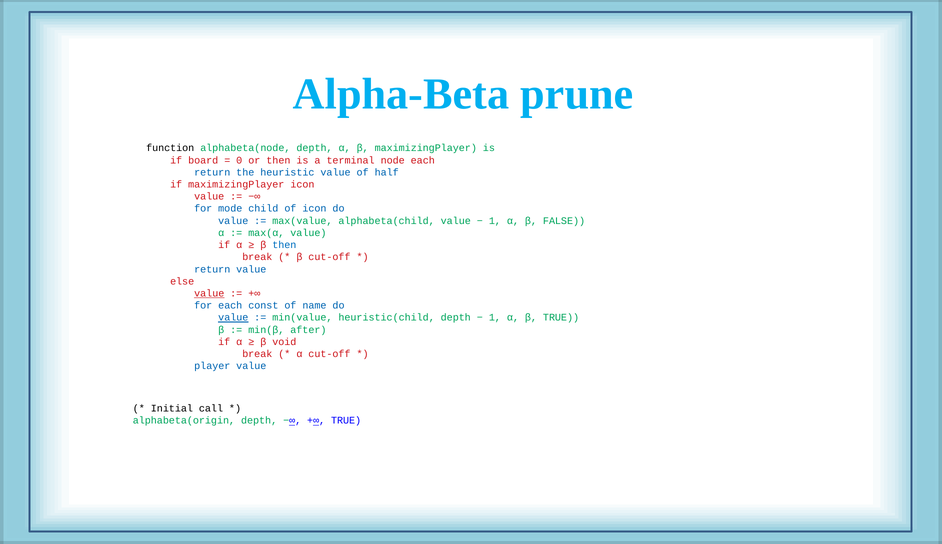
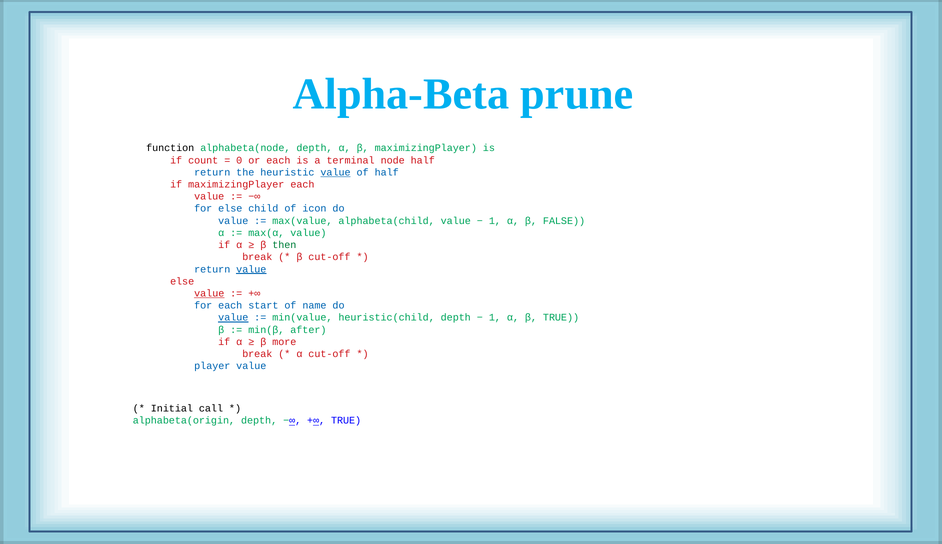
board: board -> count (203, 160)
or then: then -> each (278, 160)
node each: each -> half (423, 160)
value underline: none -> present (336, 172)
maximizingPlayer icon: icon -> each (302, 184)
for mode: mode -> else (230, 208)
then colour: blue -> green (284, 245)
value underline: none -> present (251, 269)
const: const -> start (263, 305)
void: void -> more (284, 341)
